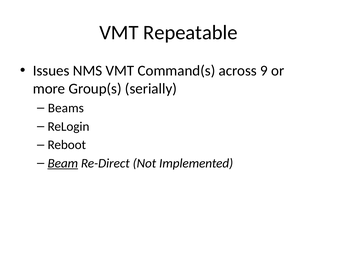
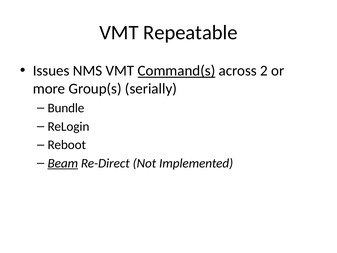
Command(s underline: none -> present (176, 71)
9: 9 -> 2 (264, 71)
Beams: Beams -> Bundle (66, 108)
